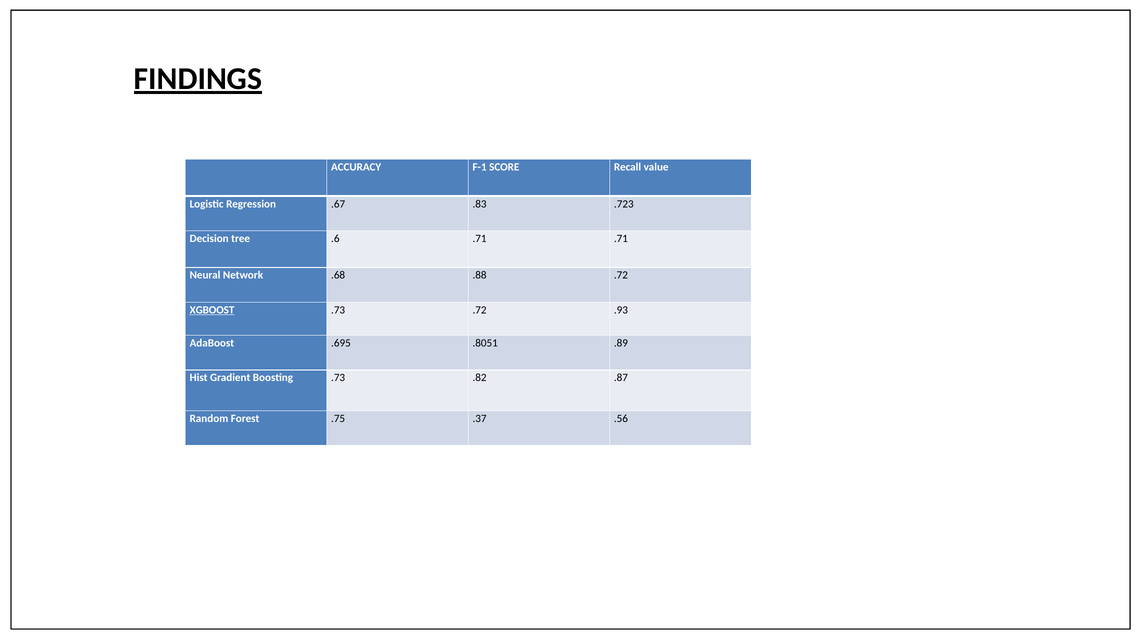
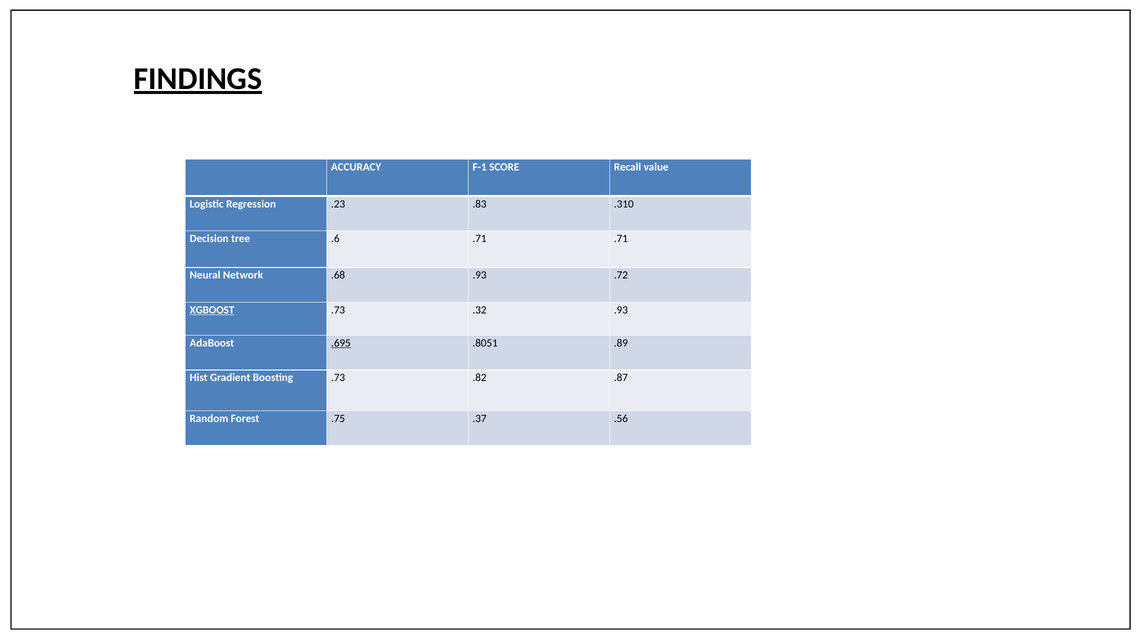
.67: .67 -> .23 (338, 204)
.723: .723 -> .310 (624, 204)
.68 .88: .88 -> .93 (480, 275)
.73 .72: .72 -> .32 (480, 310)
.695 underline: none -> present (341, 343)
